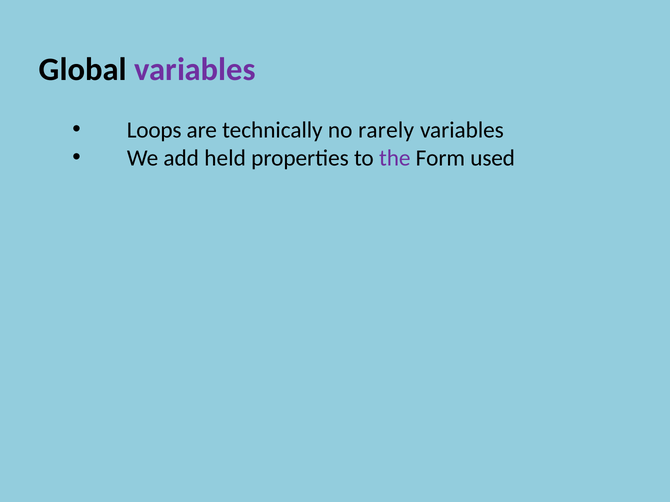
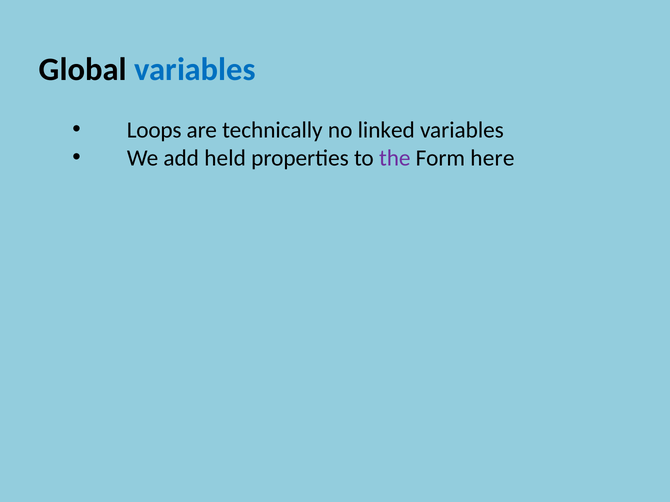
variables colour: purple -> blue (195, 69)
rarely: rarely -> linked (386, 130)
used: used -> here (492, 158)
